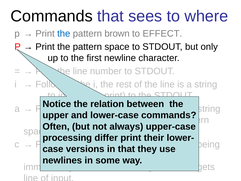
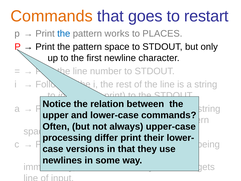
Commands colour: black -> orange (52, 16)
sees: sees -> goes (145, 16)
where: where -> restart (206, 16)
brown: brown -> works (117, 34)
EFFECT: EFFECT -> PLACES (162, 34)
